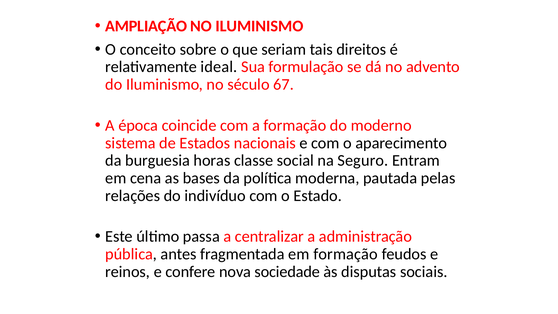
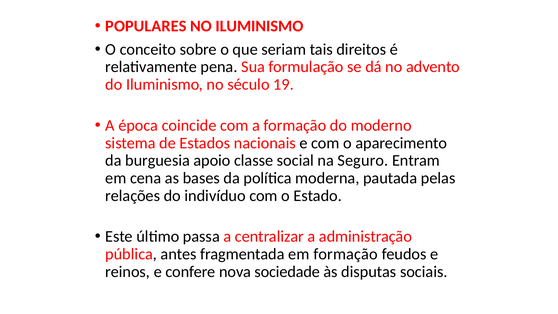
AMPLIAÇÃO: AMPLIAÇÃO -> POPULARES (146, 26)
ideal: ideal -> pena (219, 67)
67: 67 -> 19 (284, 84)
horas: horas -> apoio (212, 160)
